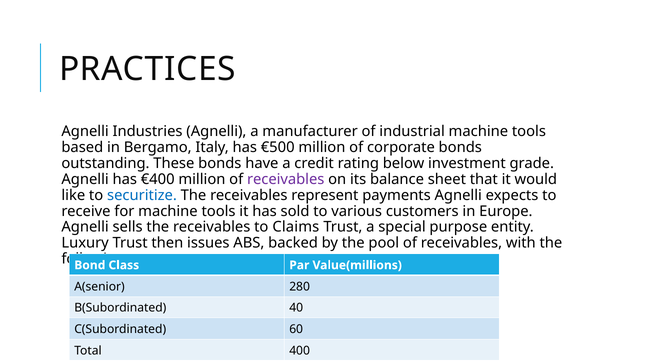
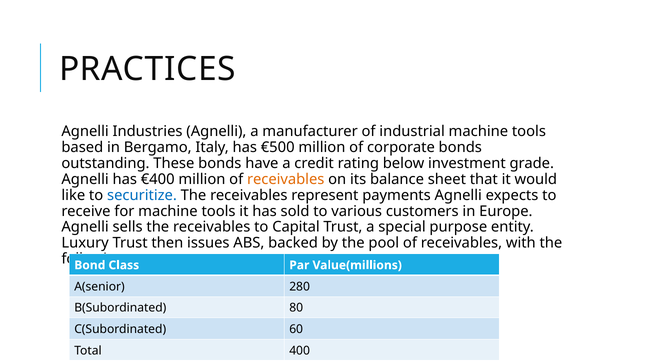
receivables colour: purple -> orange (286, 179)
Claims: Claims -> Capital (296, 227)
40: 40 -> 80 (296, 308)
